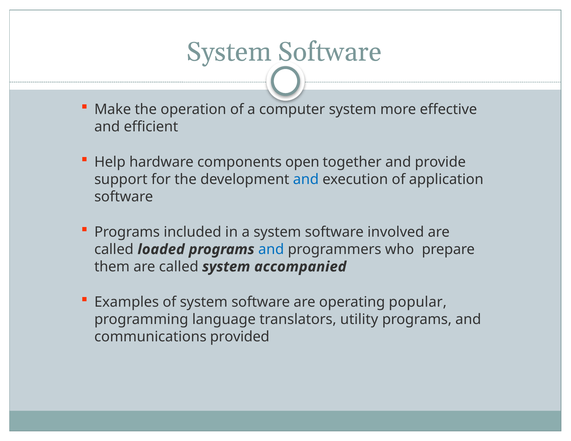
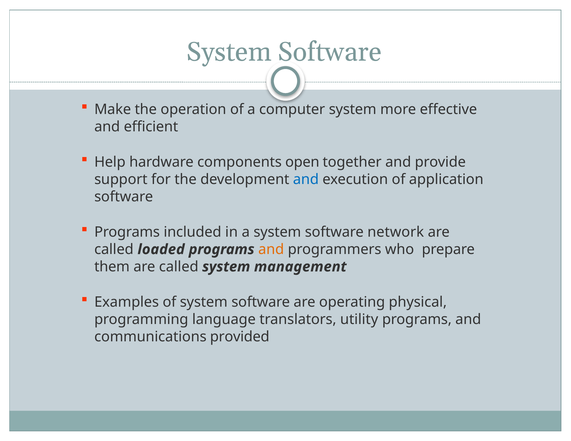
involved: involved -> network (396, 232)
and colour: blue -> orange (271, 250)
accompanied: accompanied -> management (300, 267)
popular: popular -> physical (418, 302)
